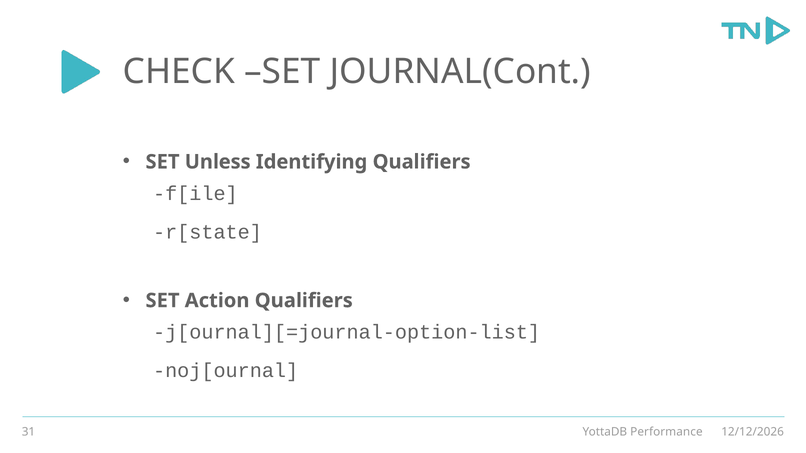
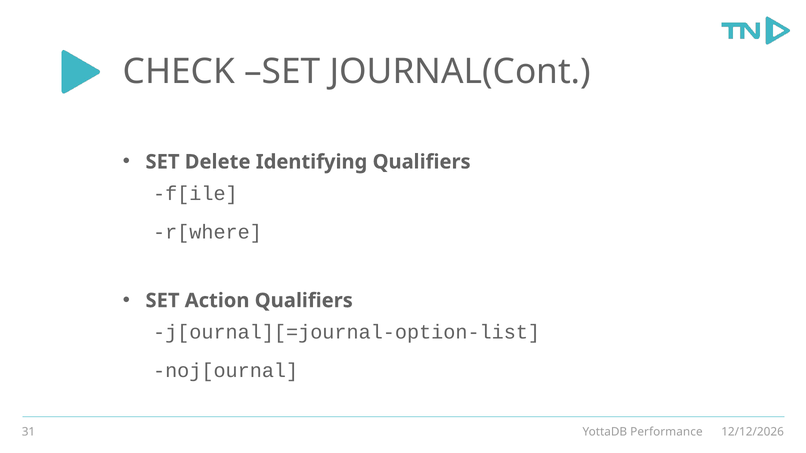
Unless: Unless -> Delete (218, 162)
r[state: r[state -> r[where (207, 232)
